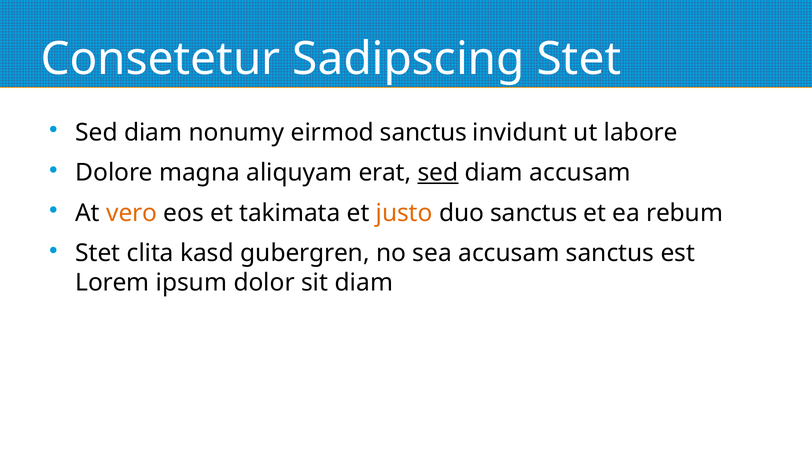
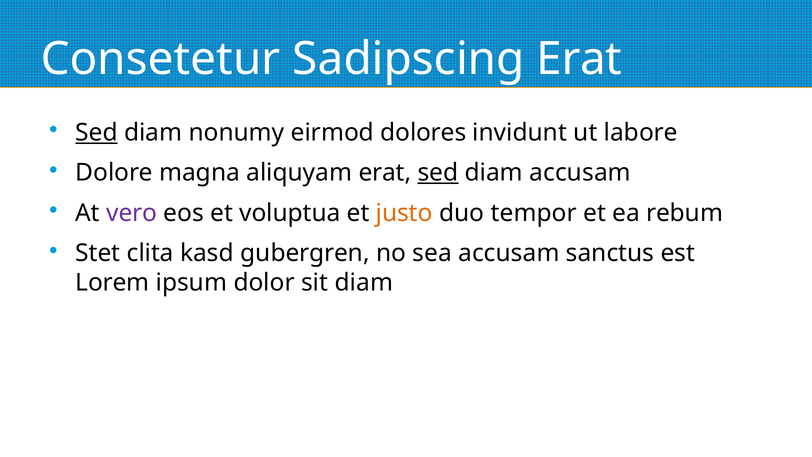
Sadipscing Stet: Stet -> Erat (579, 59)
Sed underline: none -> present (96, 132)
eirmod sanctus: sanctus -> dolores (423, 132)
vero colour: orange -> purple (132, 213)
takimata: takimata -> voluptua (290, 213)
duo sanctus: sanctus -> tempor (534, 213)
